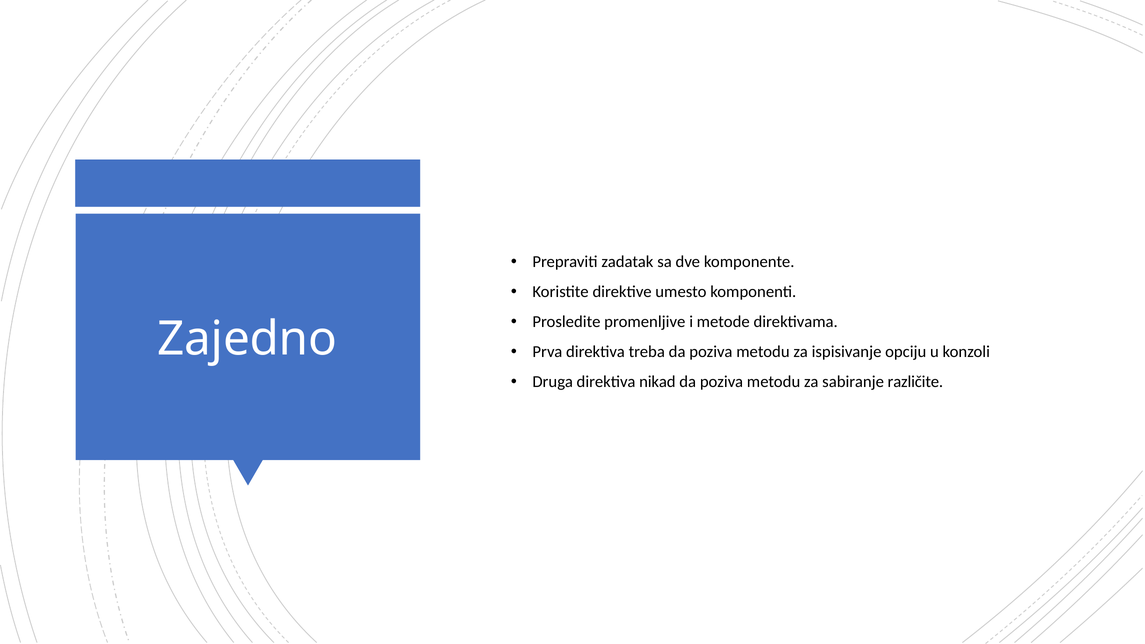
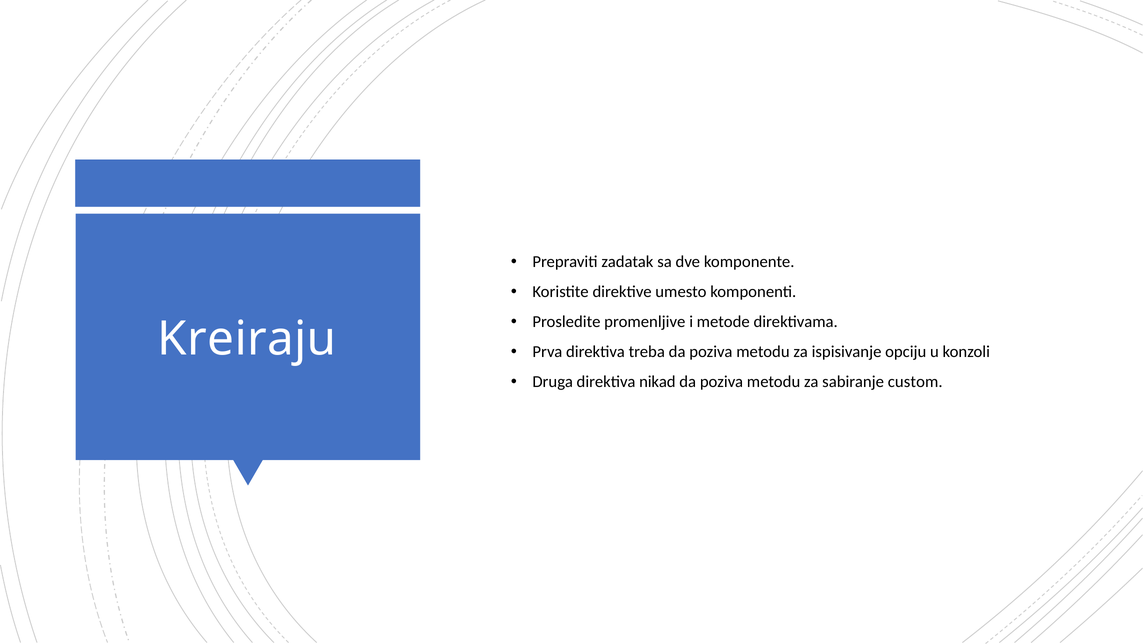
Zajedno: Zajedno -> Kreiraju (247, 339)
različite: različite -> custom (915, 382)
